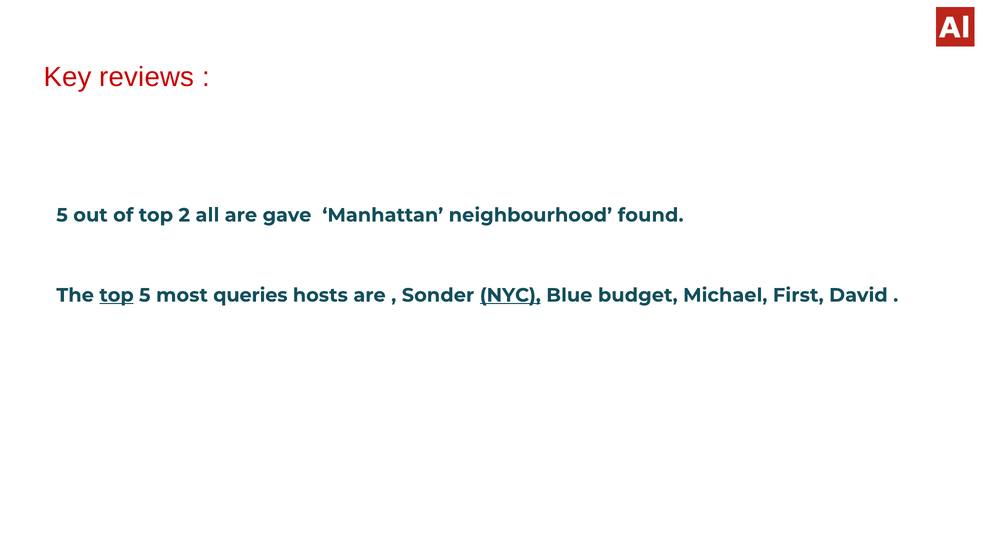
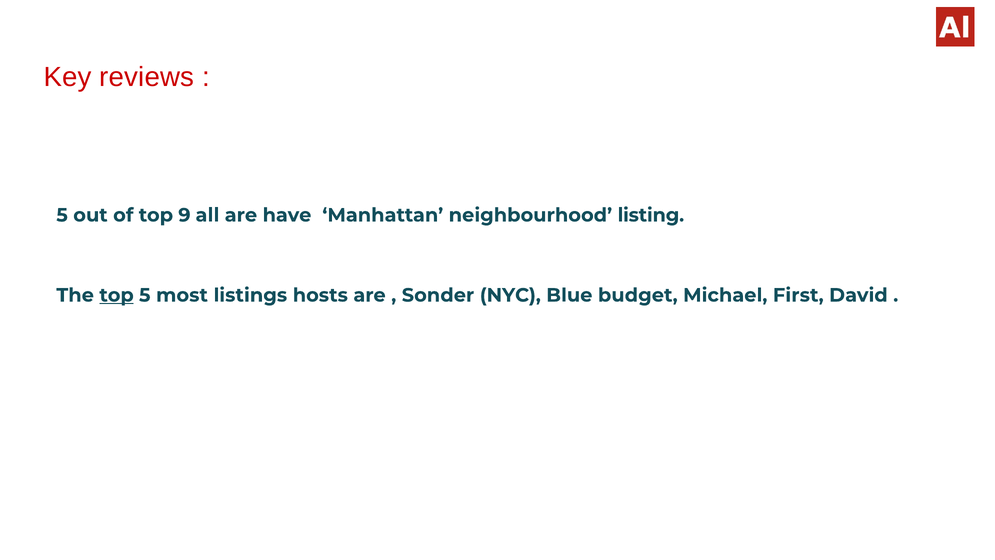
2: 2 -> 9 (184, 215)
gave: gave -> have (287, 215)
found: found -> listing (651, 215)
queries: queries -> listings (250, 295)
NYC underline: present -> none (510, 295)
